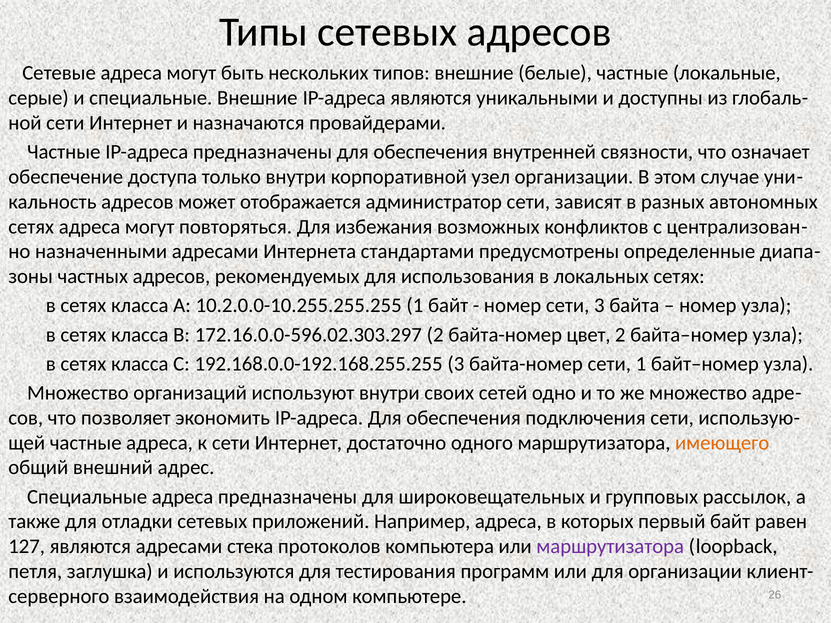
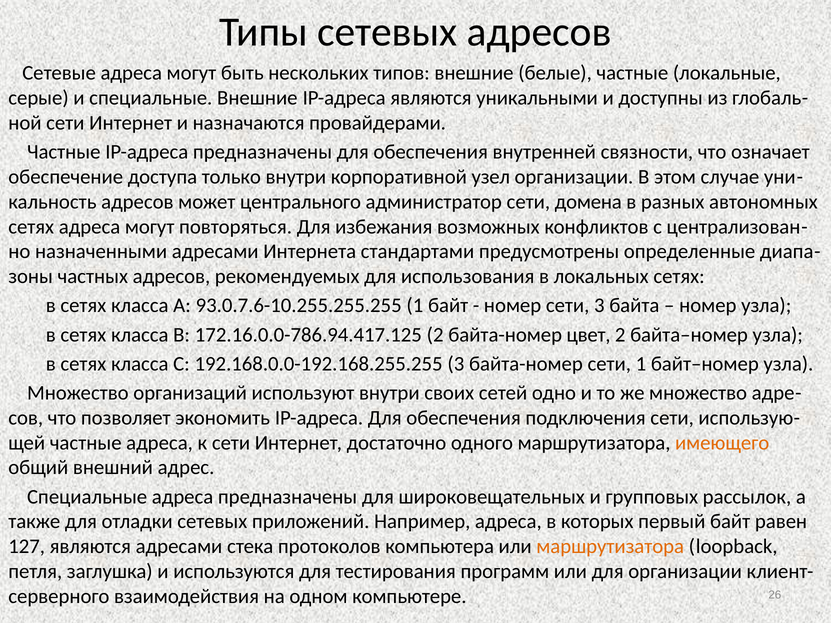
отображается: отображается -> центрального (301, 202)
зависят: зависят -> домена (588, 202)
10.2.0.0-10.255.255.255: 10.2.0.0-10.255.255.255 -> 93.0.7.6-10.255.255.255 (299, 306)
172.16.0.0-596.02.303.297: 172.16.0.0-596.02.303.297 -> 172.16.0.0-786.94.417.125 (308, 335)
маршрутизатора colour: purple -> orange (610, 547)
